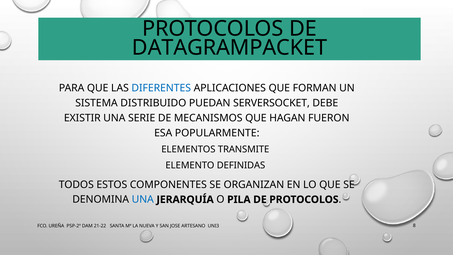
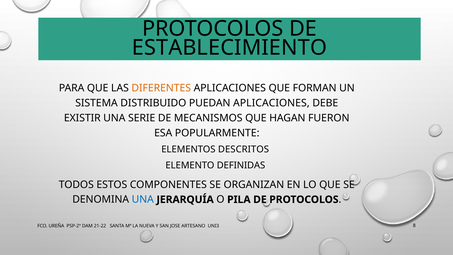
DATAGRAMPACKET: DATAGRAMPACKET -> ESTABLECIMIENTO (229, 48)
DIFERENTES colour: blue -> orange (161, 88)
PUEDAN SERVERSOCKET: SERVERSOCKET -> APLICACIONES (271, 103)
TRANSMITE: TRANSMITE -> DESCRITOS (244, 149)
